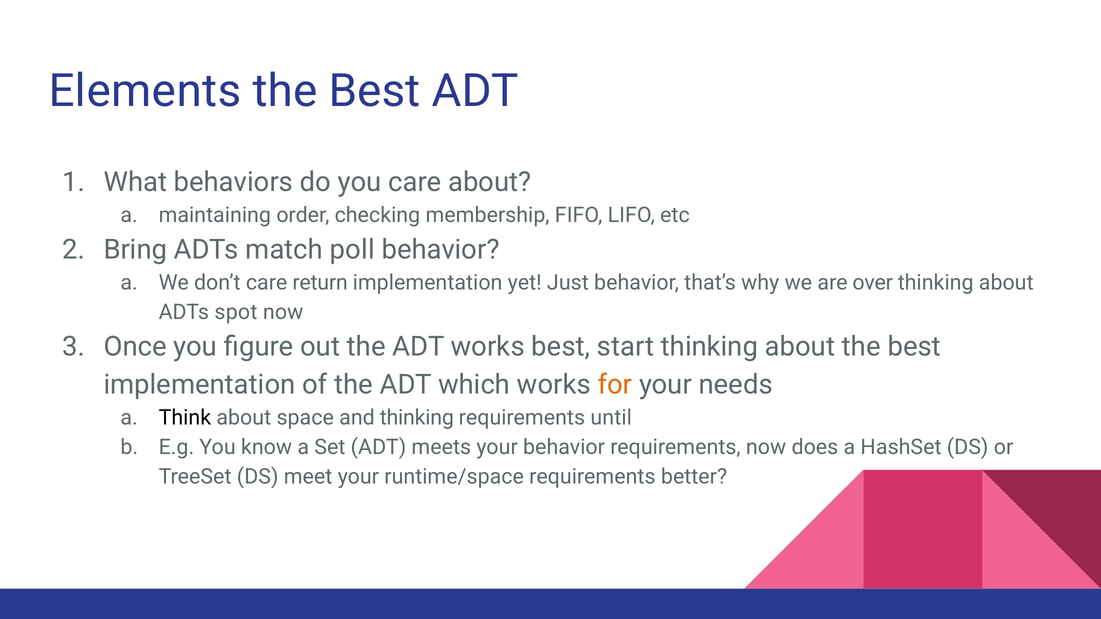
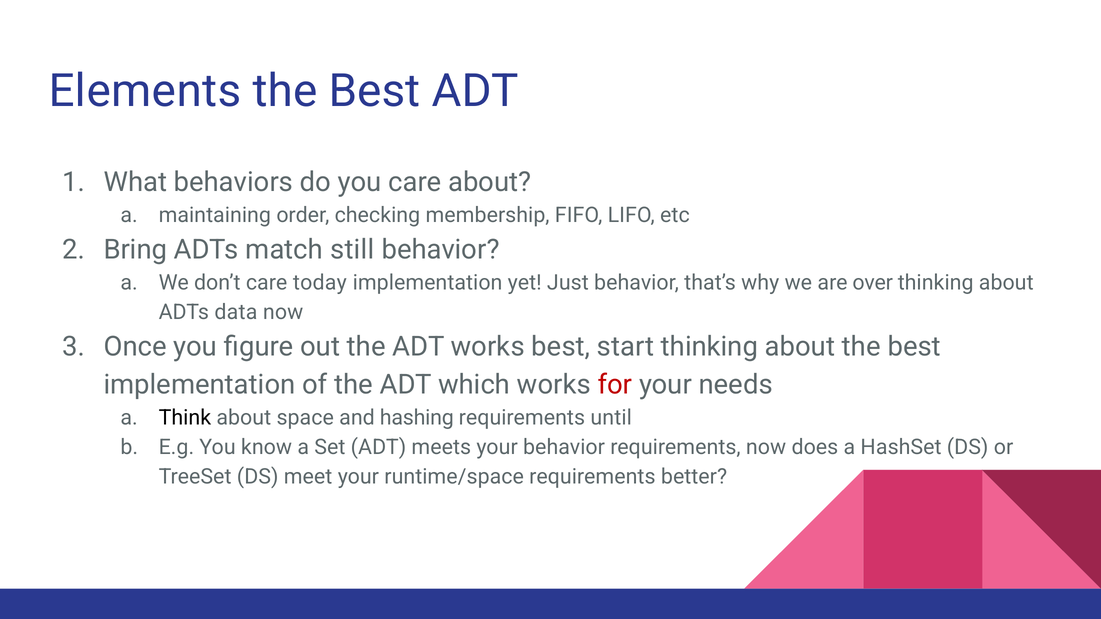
poll: poll -> still (352, 250)
return: return -> today (320, 283)
spot: spot -> data (236, 312)
for colour: orange -> red (615, 385)
and thinking: thinking -> hashing (417, 418)
